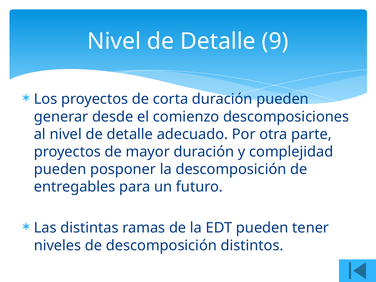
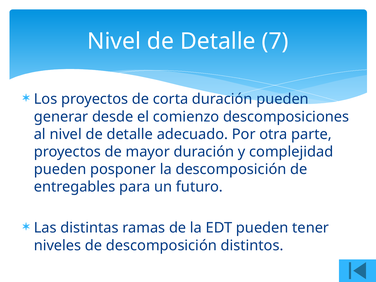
9: 9 -> 7 (275, 41)
